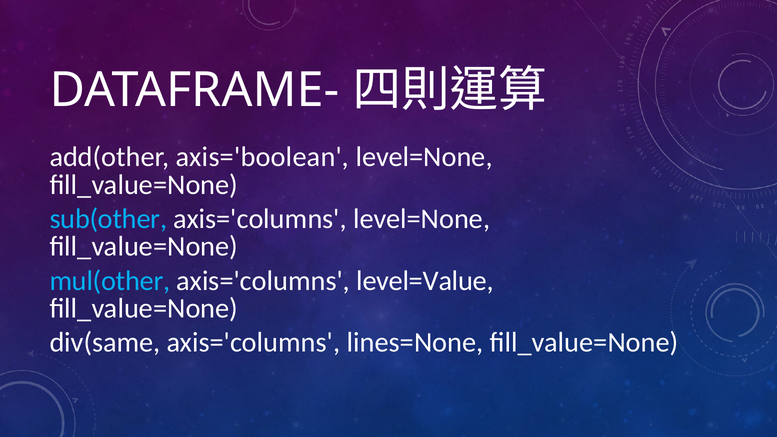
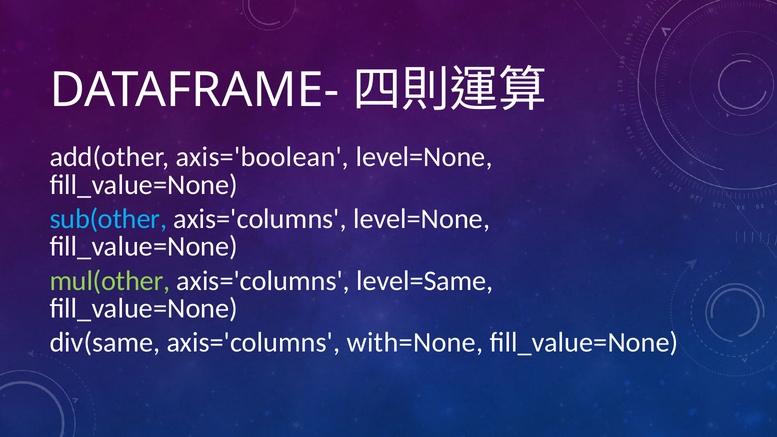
mul(other colour: light blue -> light green (110, 281)
level=Value: level=Value -> level=Same (425, 281)
lines=None: lines=None -> with=None (415, 342)
